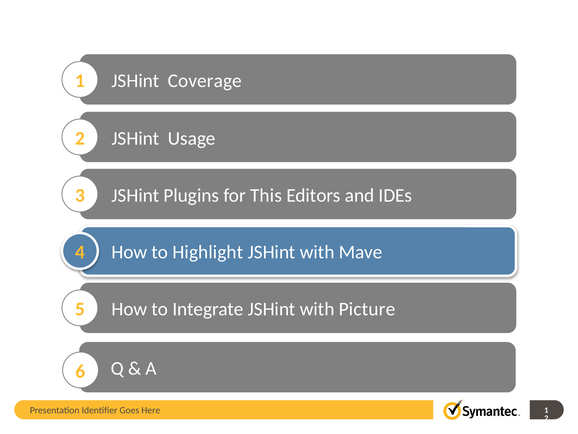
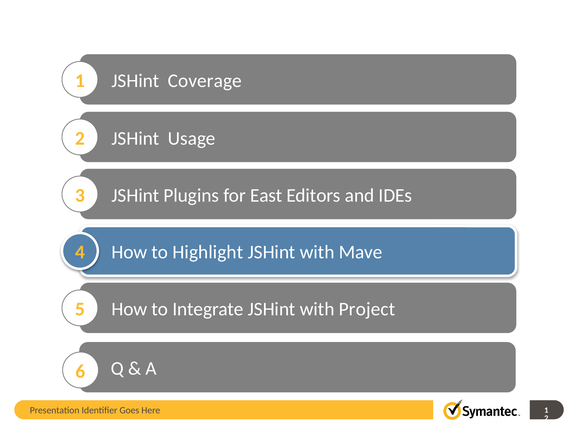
This: This -> East (266, 195)
Picture: Picture -> Project (367, 309)
